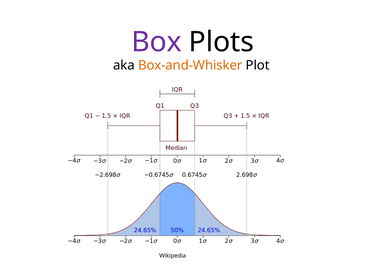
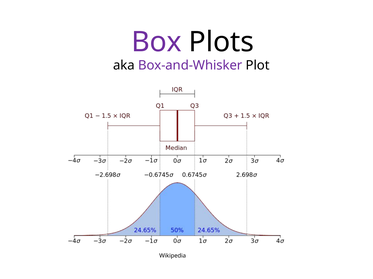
Box-and-Whisker colour: orange -> purple (190, 65)
